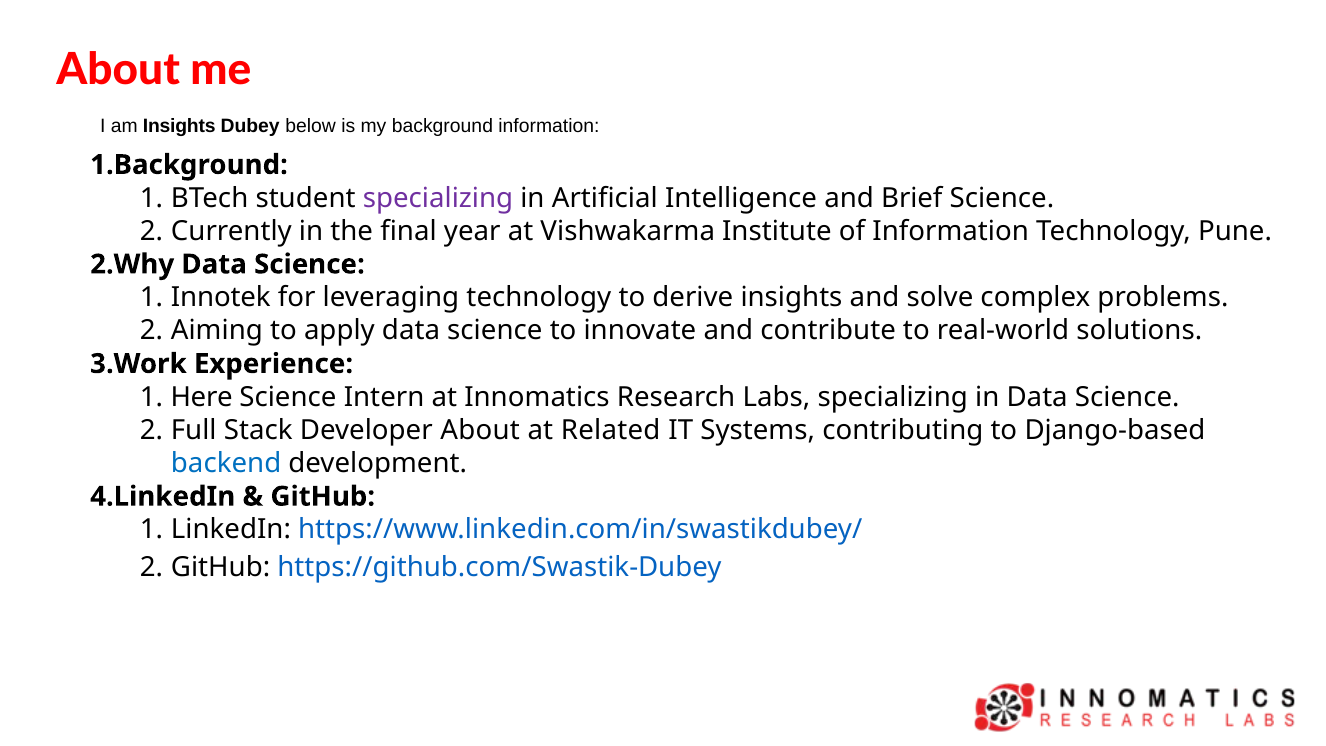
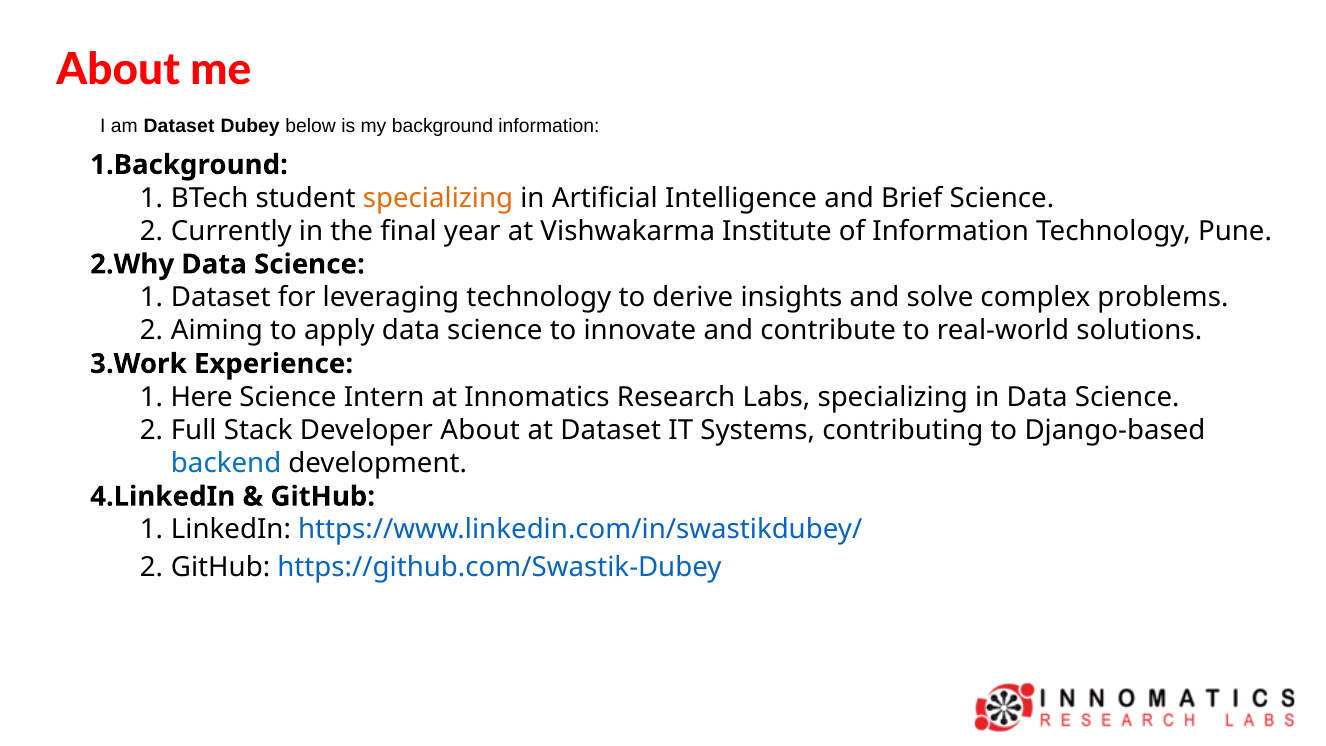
am Insights: Insights -> Dataset (179, 126)
specializing colour: purple -> orange (438, 198)
Innotek: Innotek -> Dataset (221, 297)
at Related: Related -> Dataset (611, 430)
